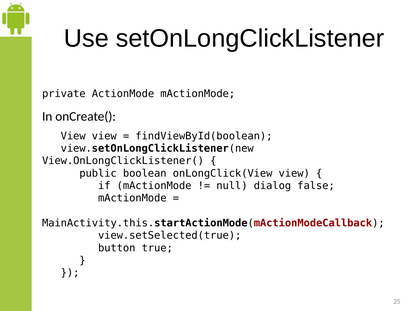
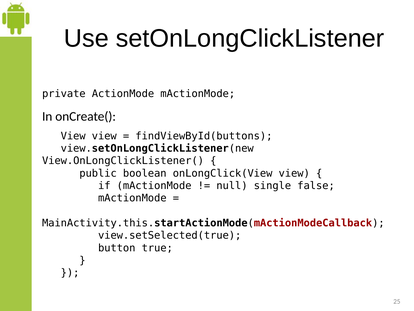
findViewById(boolean: findViewById(boolean -> findViewById(buttons (204, 136)
dialog: dialog -> single (272, 185)
